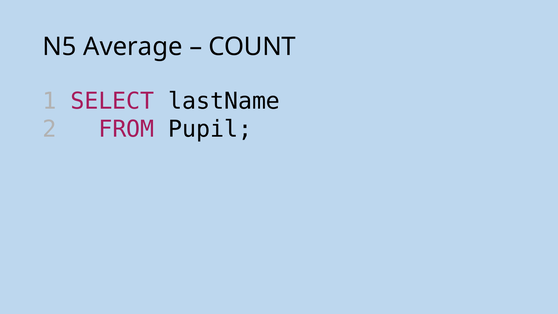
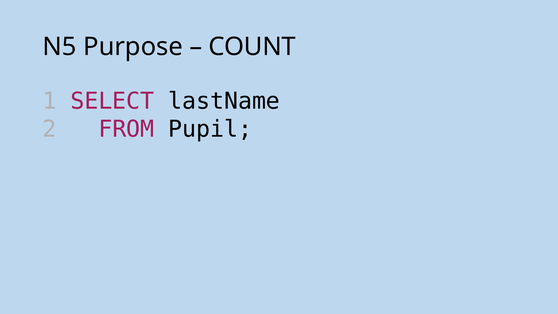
Average: Average -> Purpose (133, 47)
